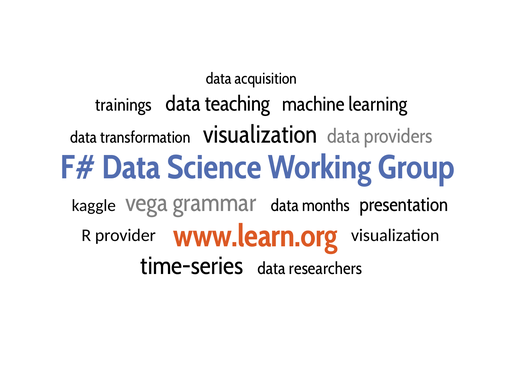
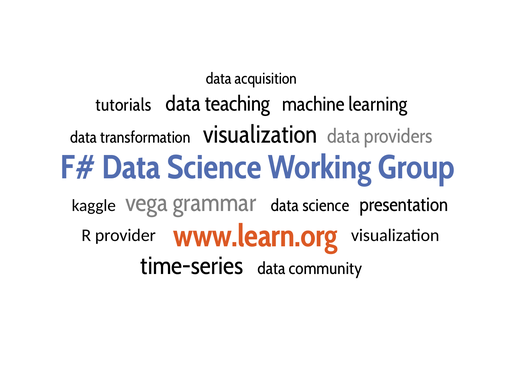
trainings: trainings -> tutorials (123, 105)
grammar data months: months -> science (326, 206)
researchers: researchers -> community (326, 269)
